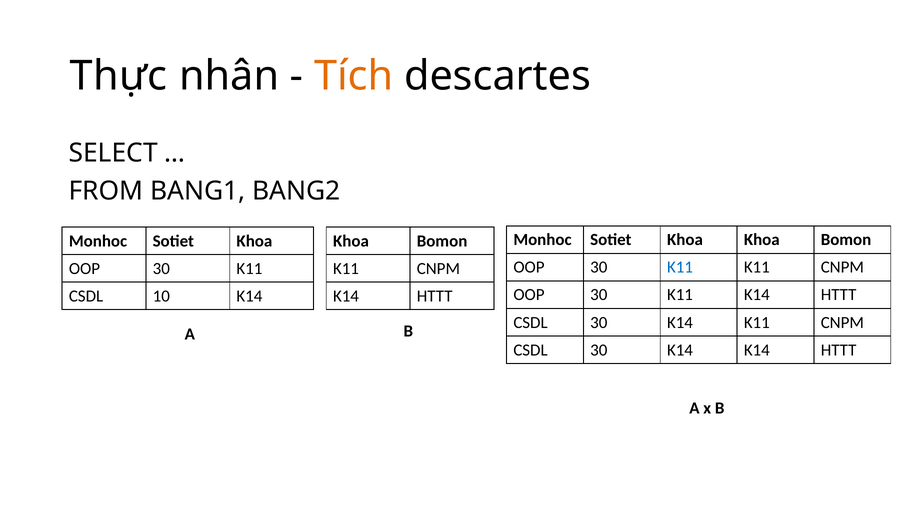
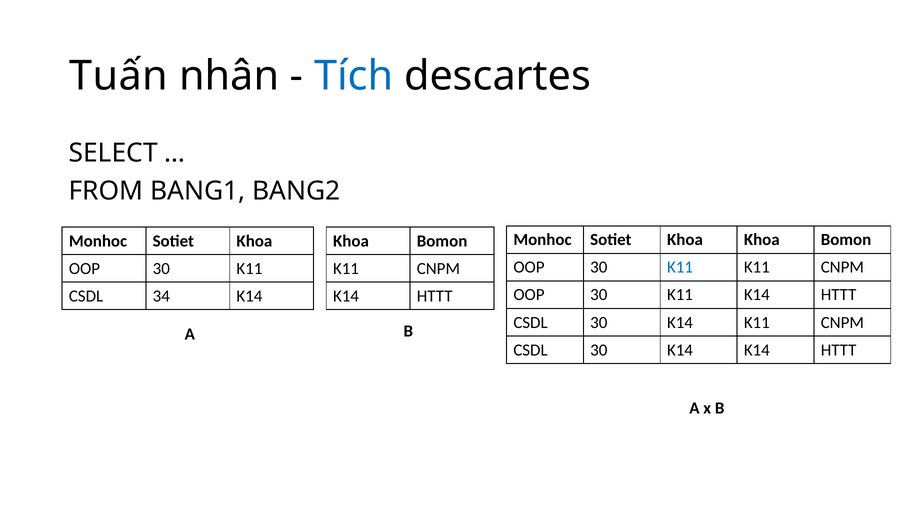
Thực: Thực -> Tuấn (118, 76)
Tích colour: orange -> blue (354, 76)
10: 10 -> 34 (161, 296)
